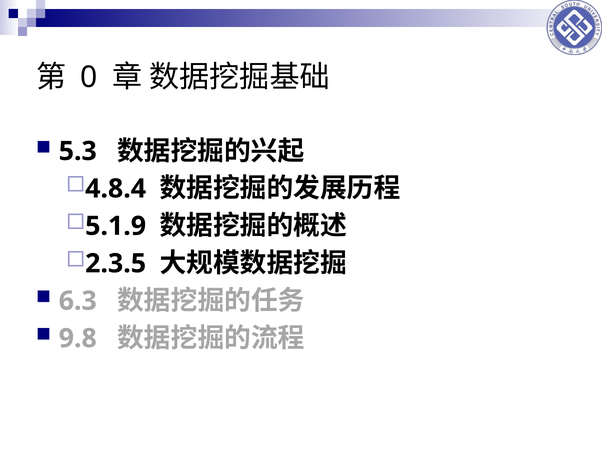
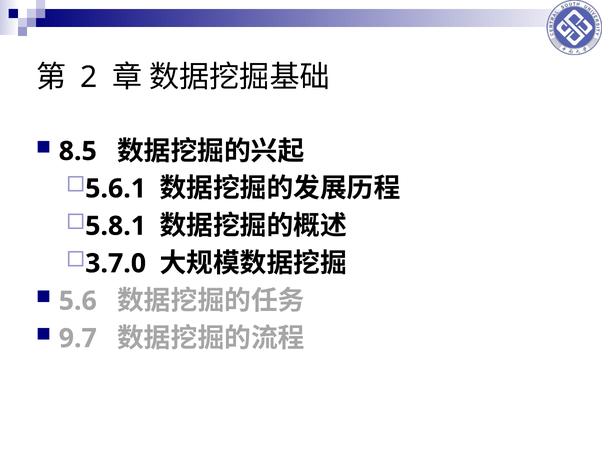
0: 0 -> 2 (89, 77)
5.3: 5.3 -> 8.5 (78, 151)
4.8.4: 4.8.4 -> 5.6.1 (116, 189)
5.1.9: 5.1.9 -> 5.8.1 (116, 226)
2.3.5: 2.3.5 -> 3.7.0 (116, 264)
6.3: 6.3 -> 5.6 (78, 301)
9.8: 9.8 -> 9.7 (78, 339)
